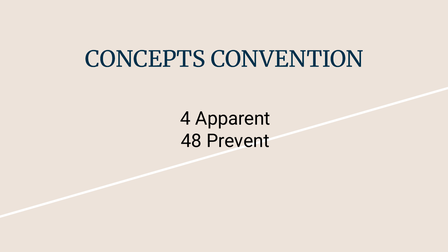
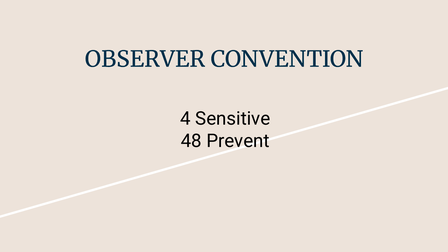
CONCEPTS: CONCEPTS -> OBSERVER (145, 59)
Apparent: Apparent -> Sensitive (233, 119)
